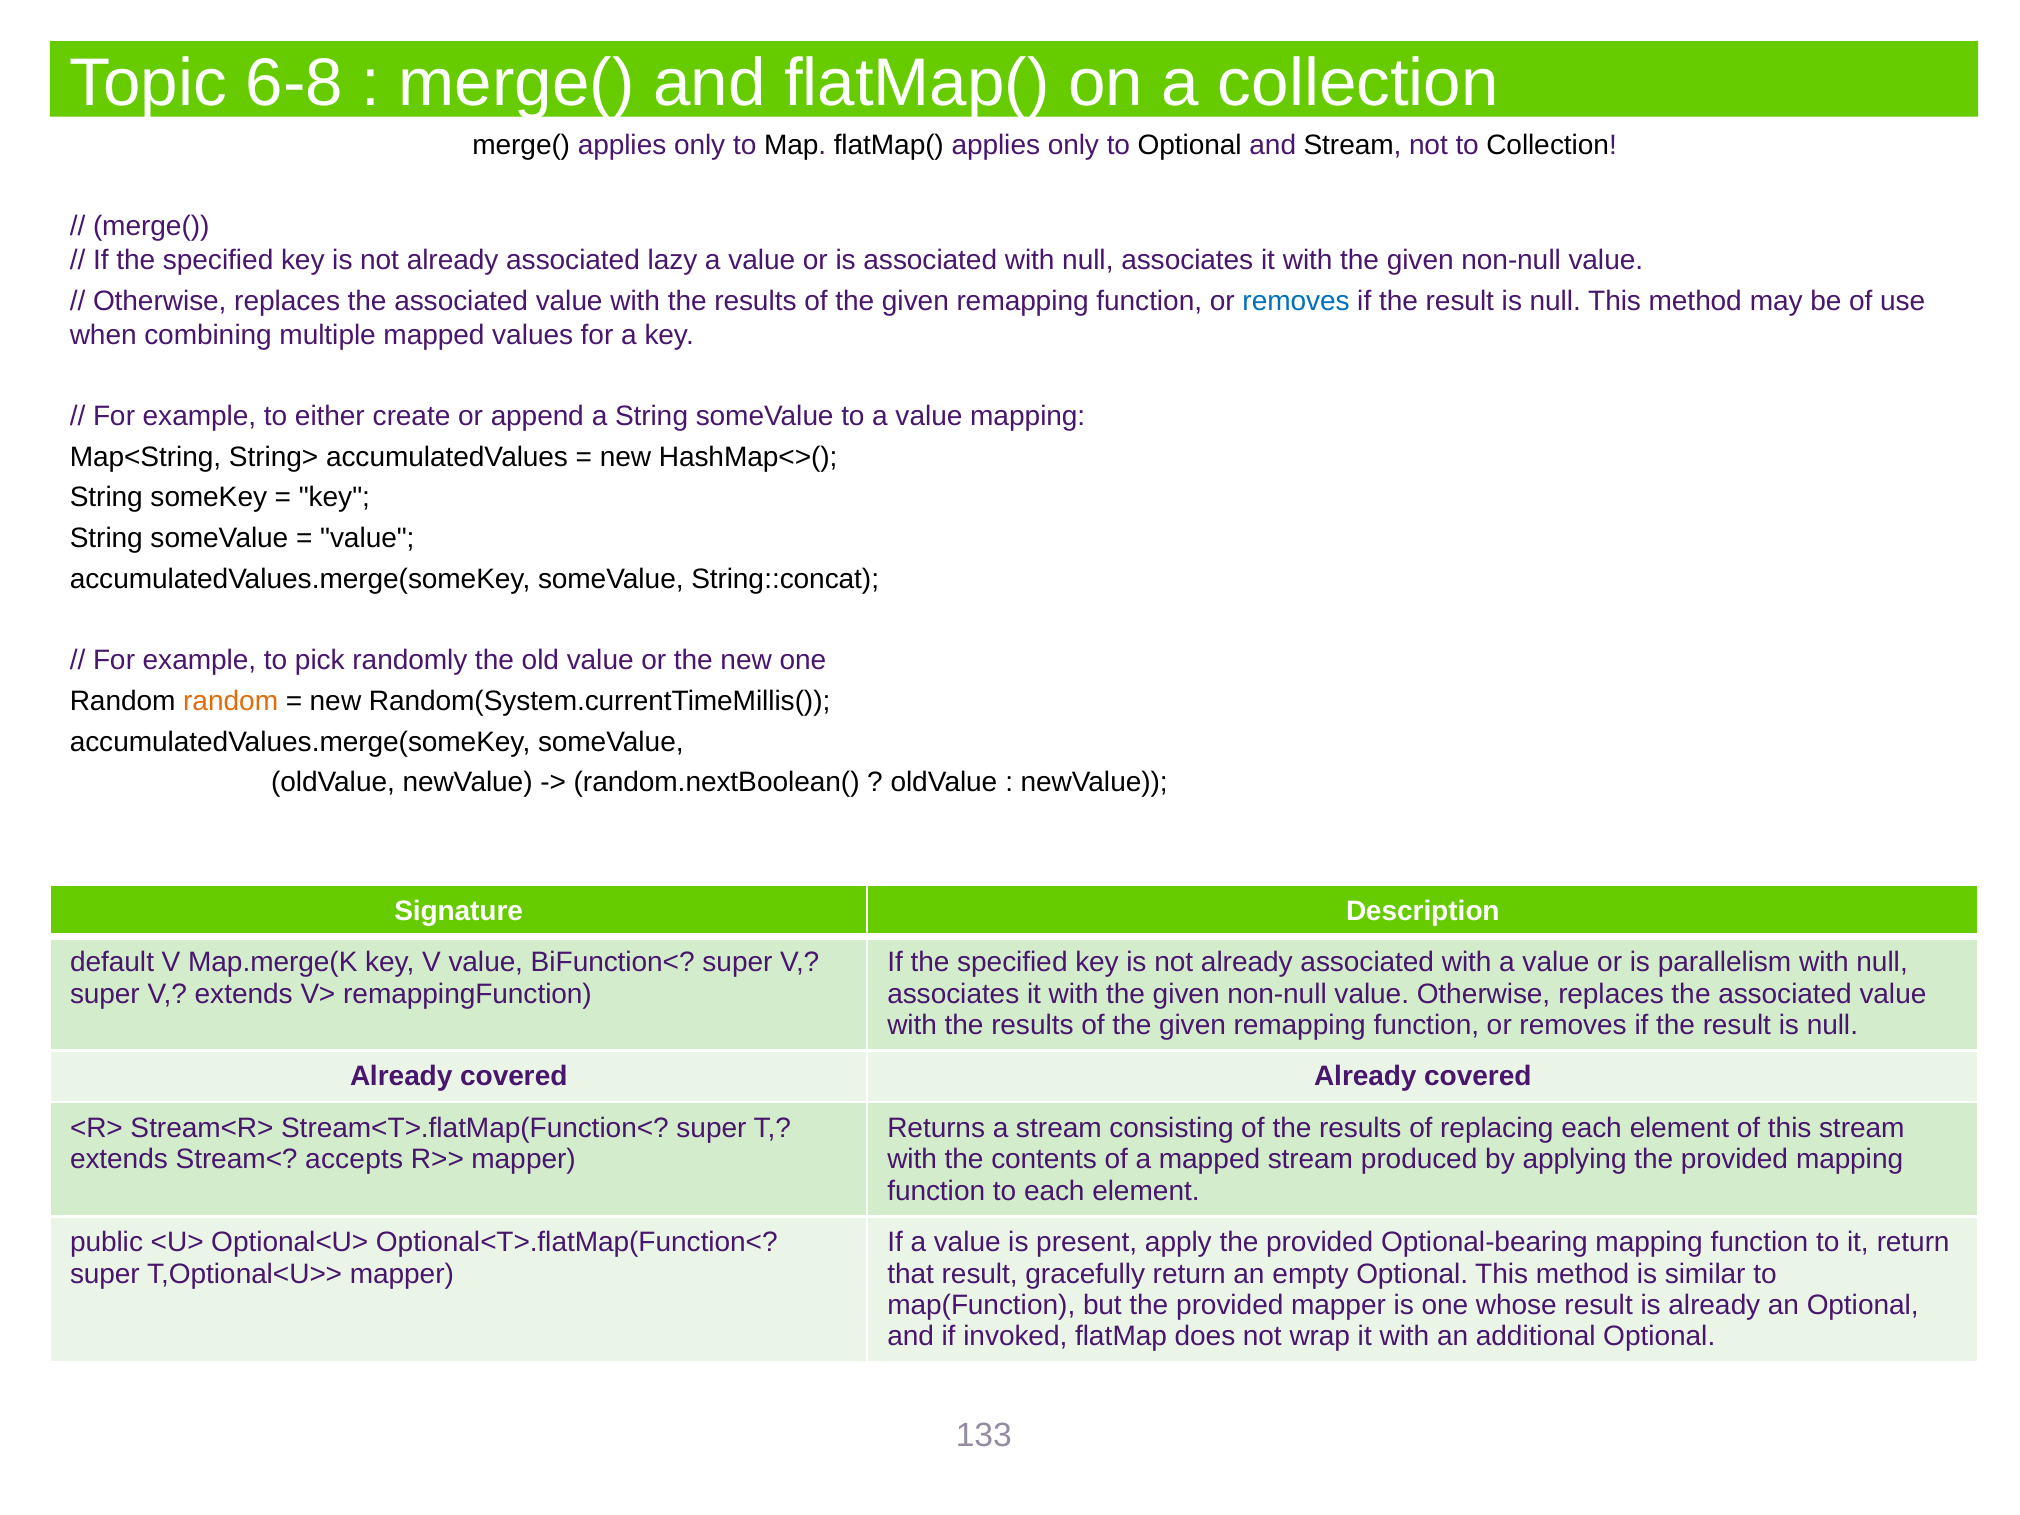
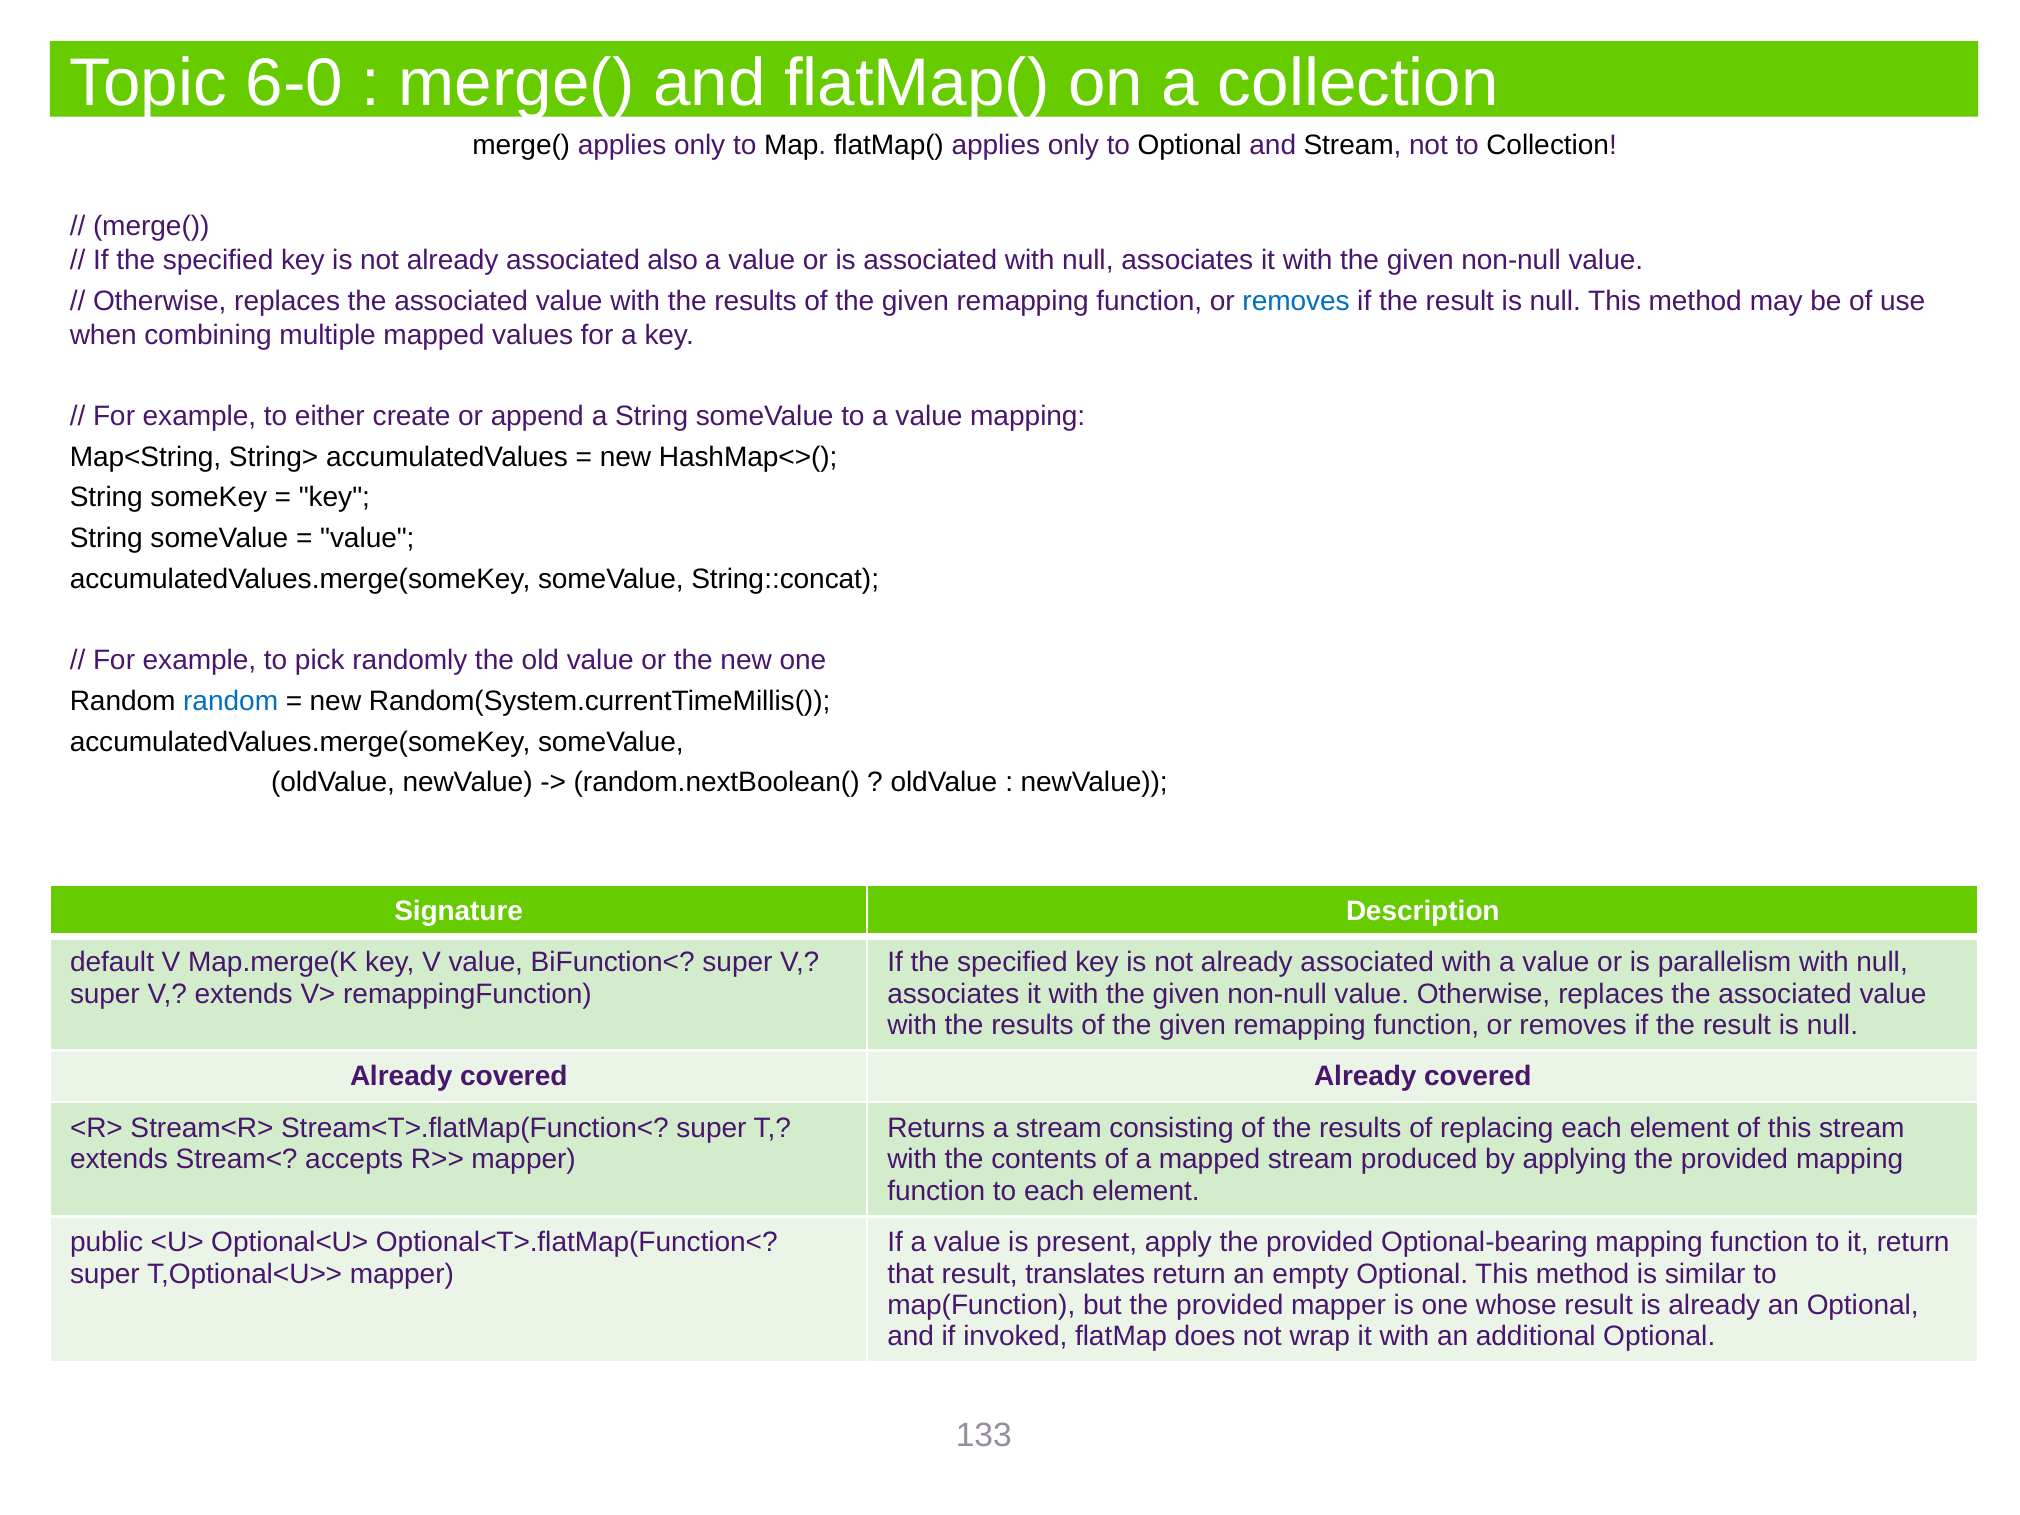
6-8: 6-8 -> 6-0 (294, 84)
lazy: lazy -> also (673, 260)
random colour: orange -> blue (231, 701)
gracefully: gracefully -> translates (1085, 1274)
